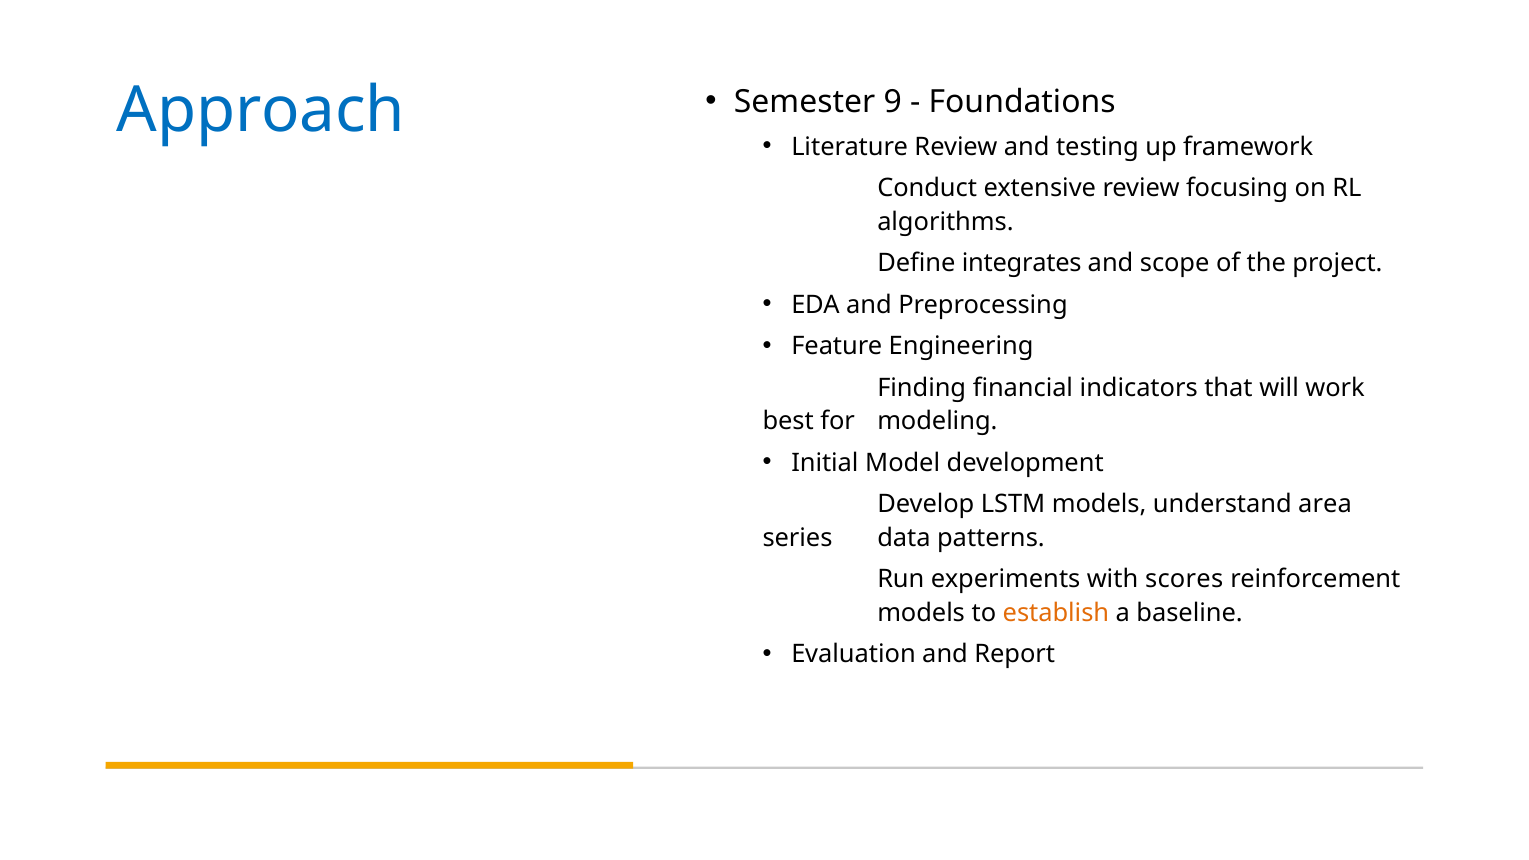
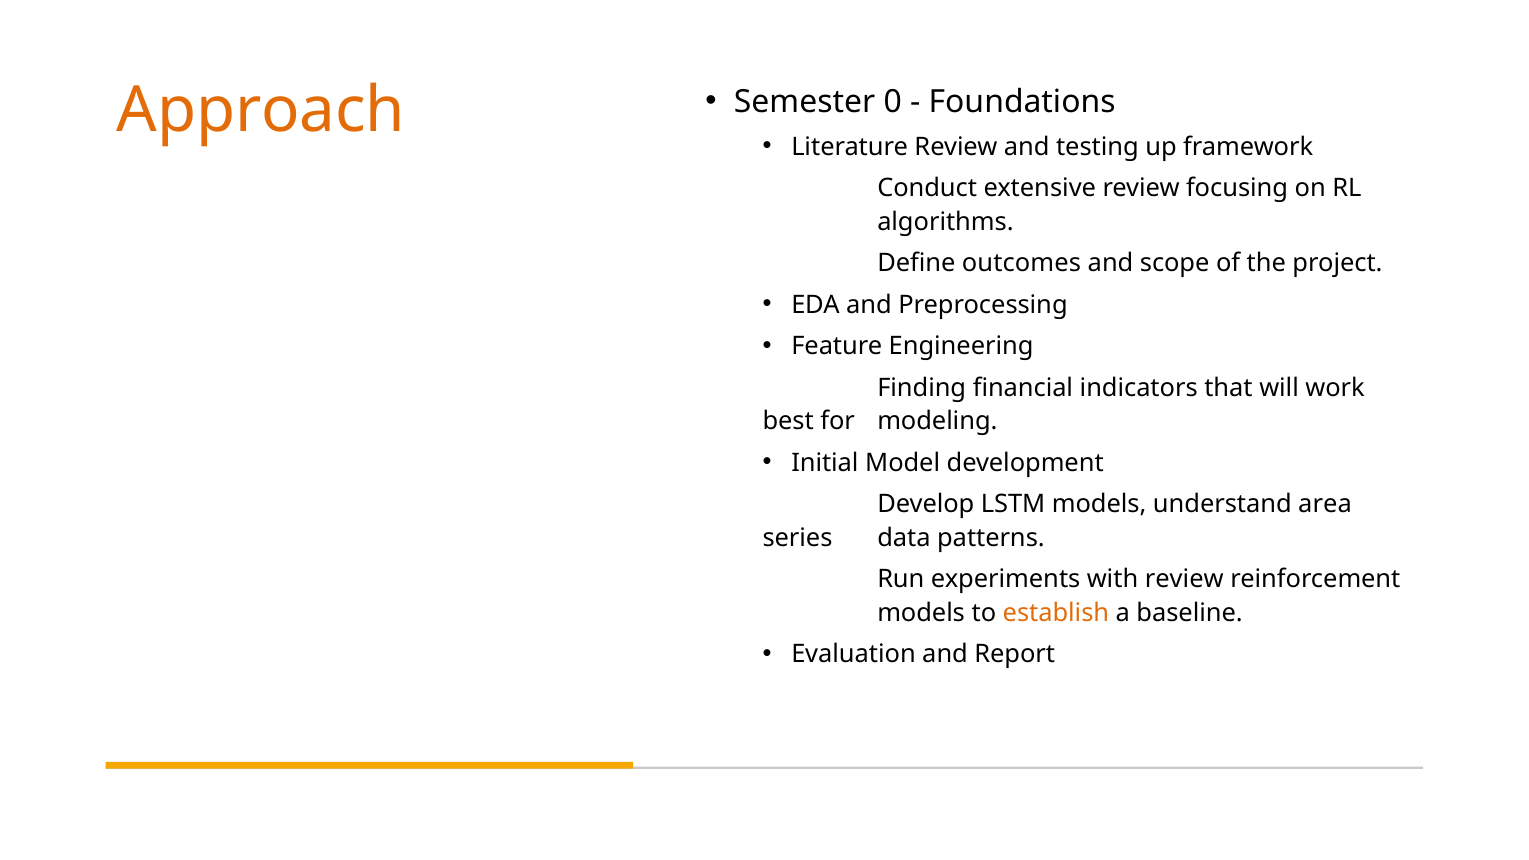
Approach colour: blue -> orange (261, 111)
9: 9 -> 0 (893, 102)
integrates: integrates -> outcomes (1021, 263)
with scores: scores -> review (1184, 579)
